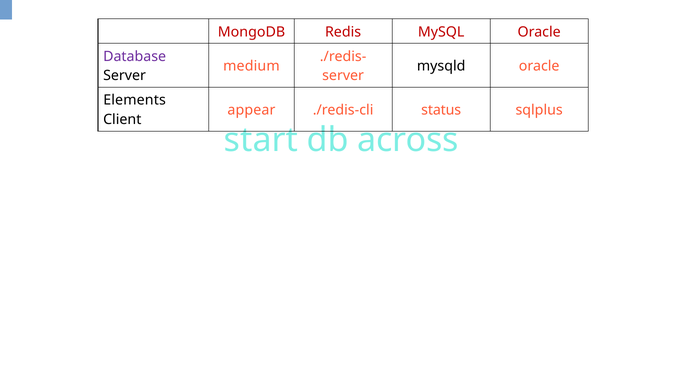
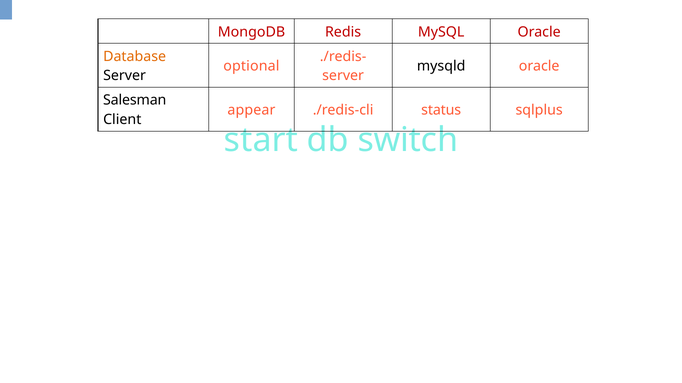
Database colour: purple -> orange (135, 56)
medium: medium -> optional (251, 66)
Elements: Elements -> Salesman (135, 100)
across: across -> switch (408, 140)
